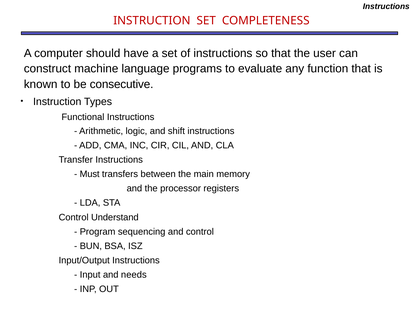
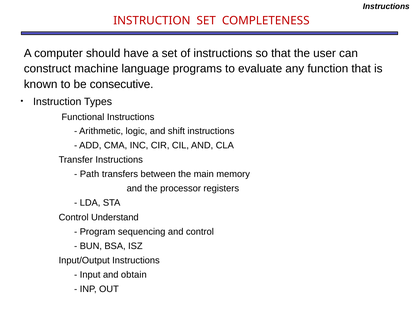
Must: Must -> Path (90, 174)
needs: needs -> obtain (134, 274)
